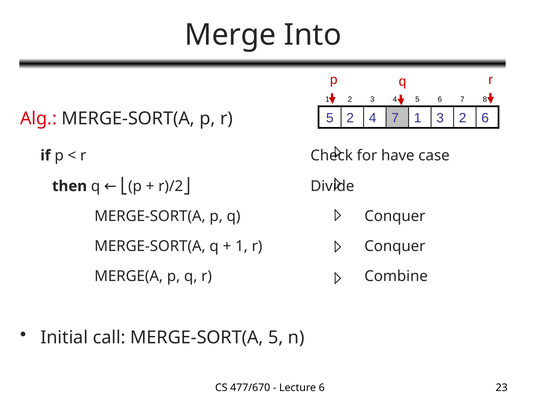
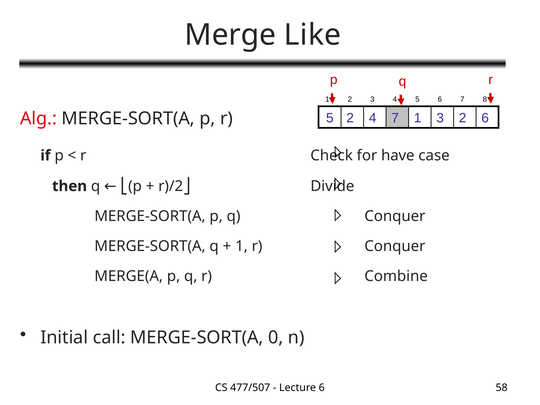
Into: Into -> Like (313, 35)
MERGE-SORT(A 5: 5 -> 0 (276, 338)
477/670: 477/670 -> 477/507 (250, 388)
23: 23 -> 58 (502, 388)
